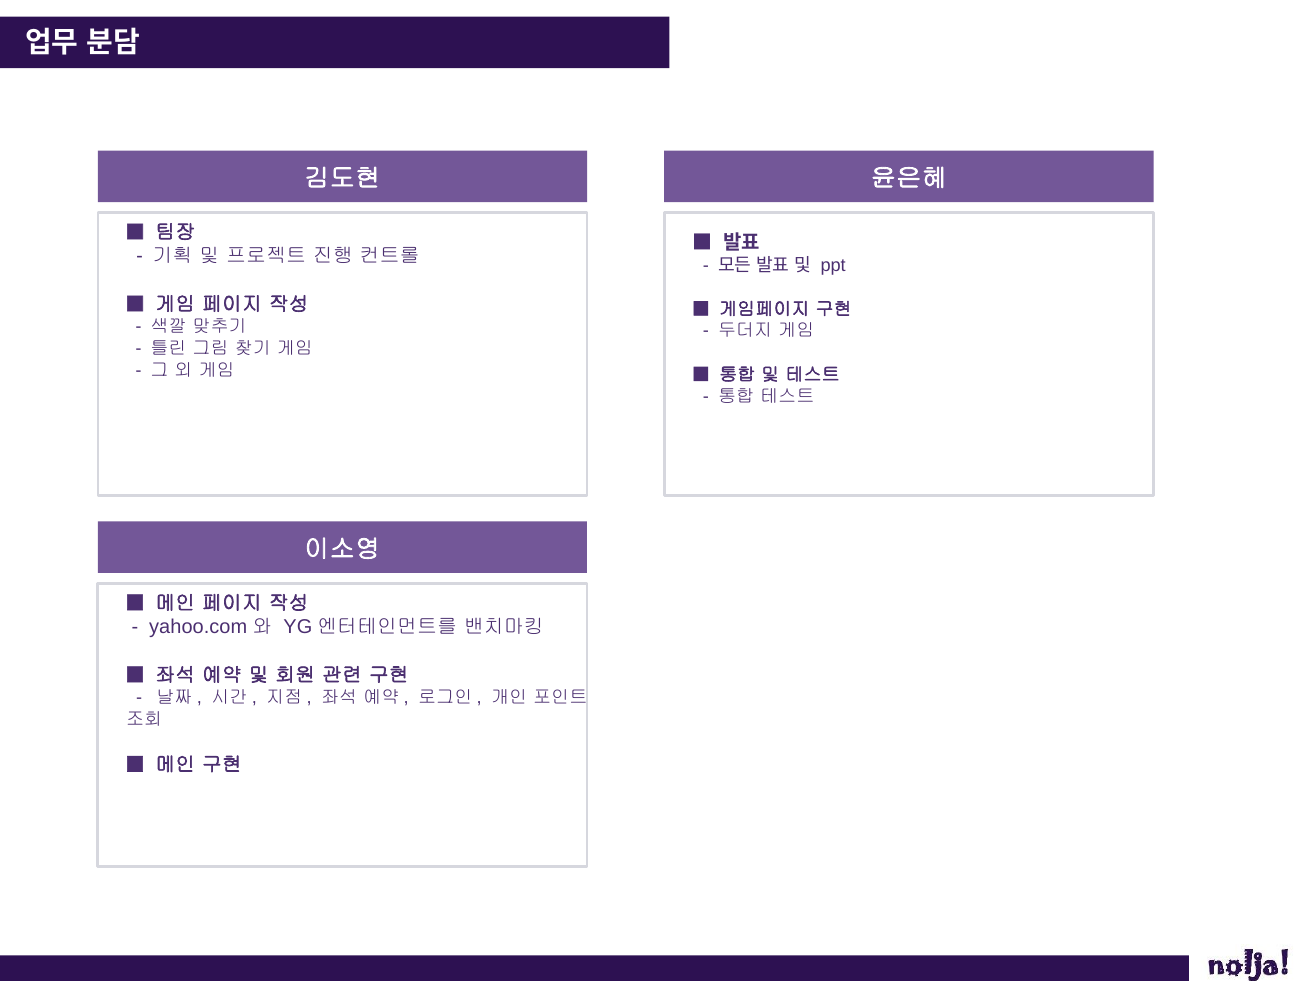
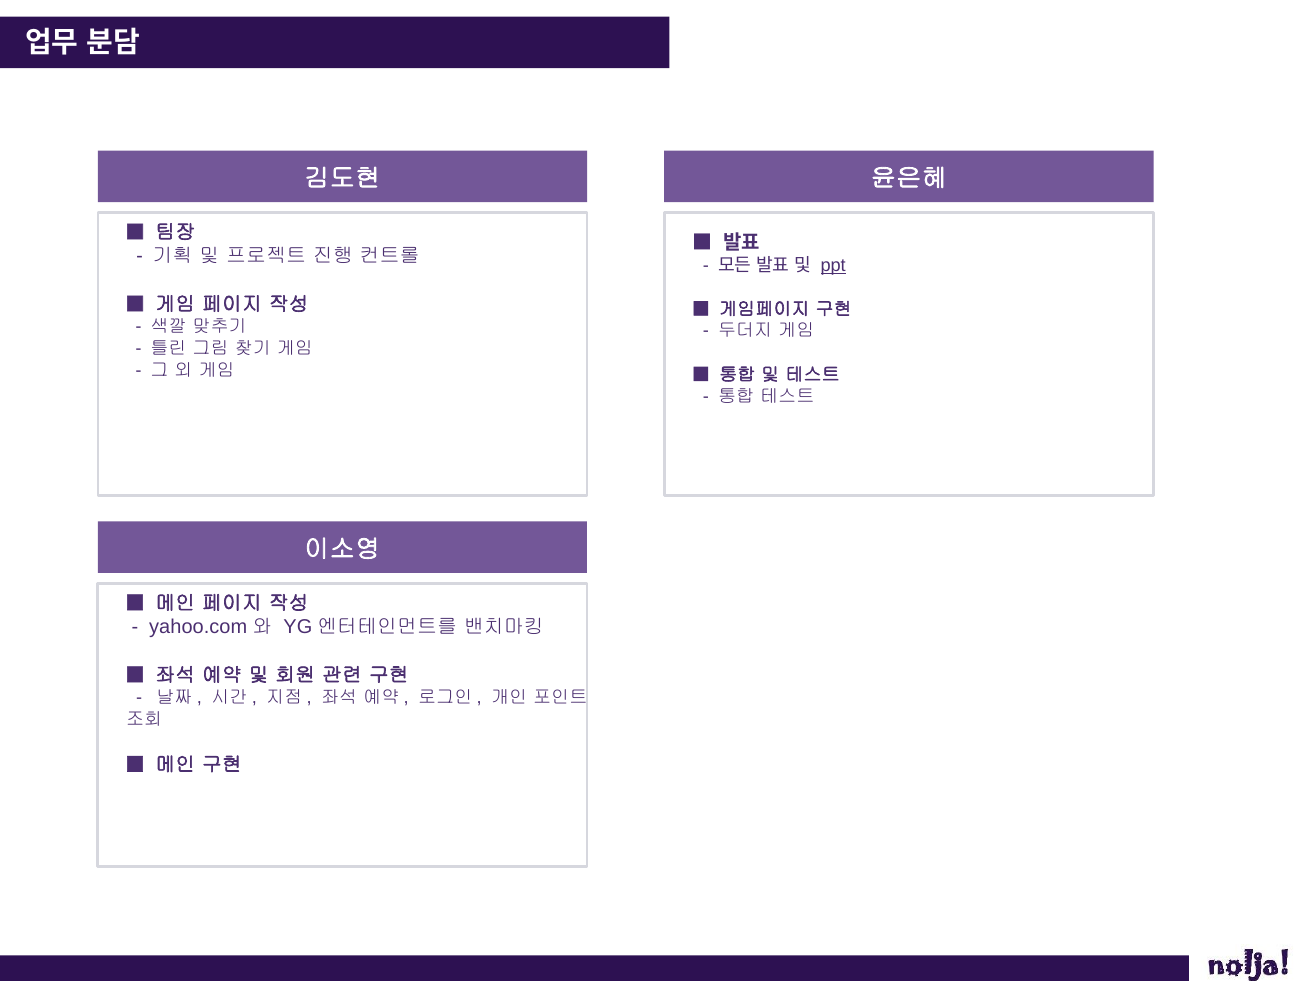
ppt underline: none -> present (833, 265)
